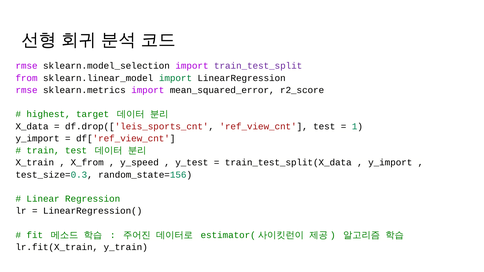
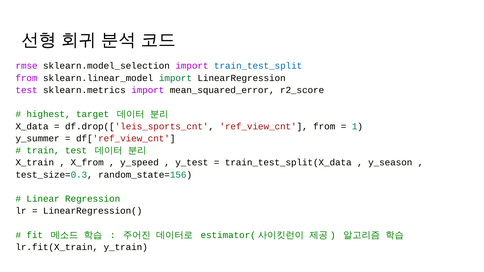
train_test_split colour: purple -> blue (258, 66)
rmse: rmse -> test (27, 90)
ref_view_cnt test: test -> from (324, 126)
y_import: y_import -> y_summer (38, 139)
y_import: y_import -> y_season (390, 163)
